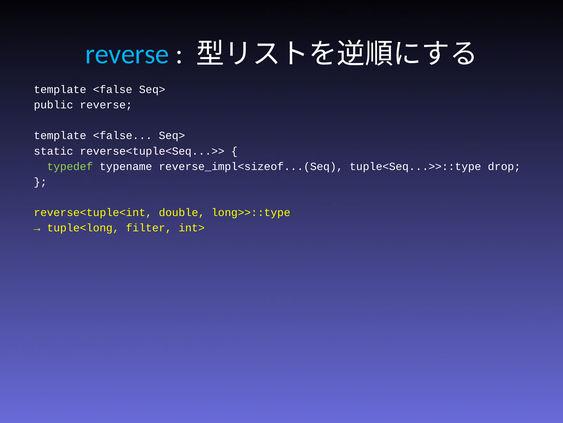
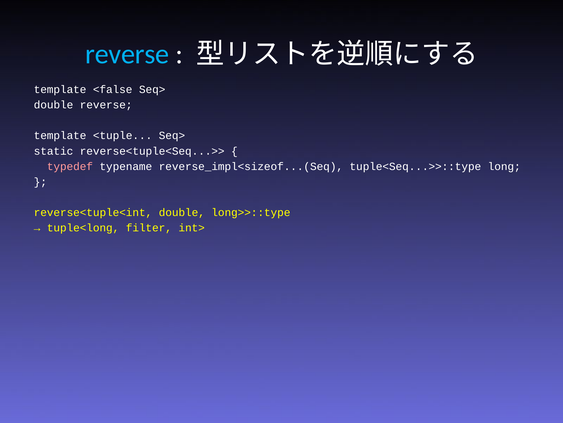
public: public -> double (54, 105)
<false: <false -> <tuple (123, 135)
typedef colour: light green -> pink (70, 166)
drop: drop -> long (504, 166)
